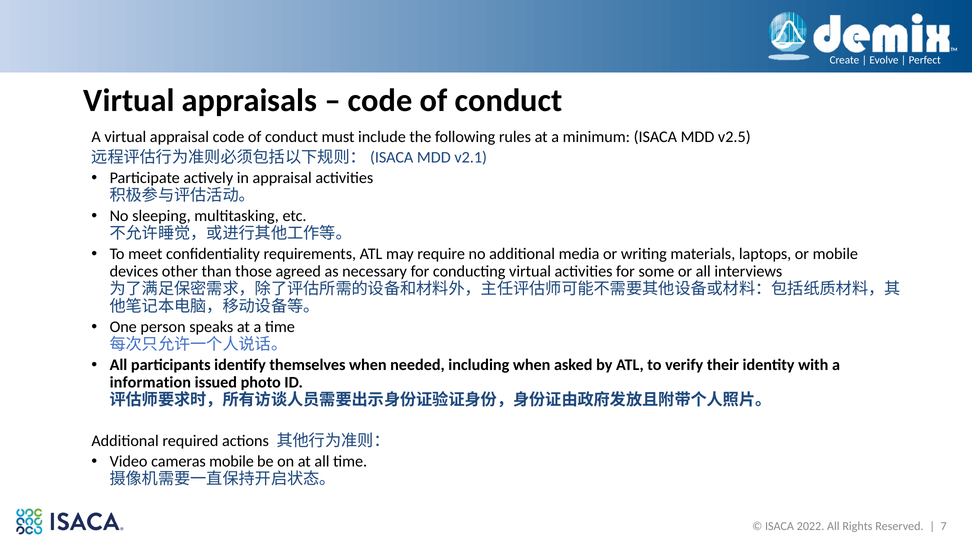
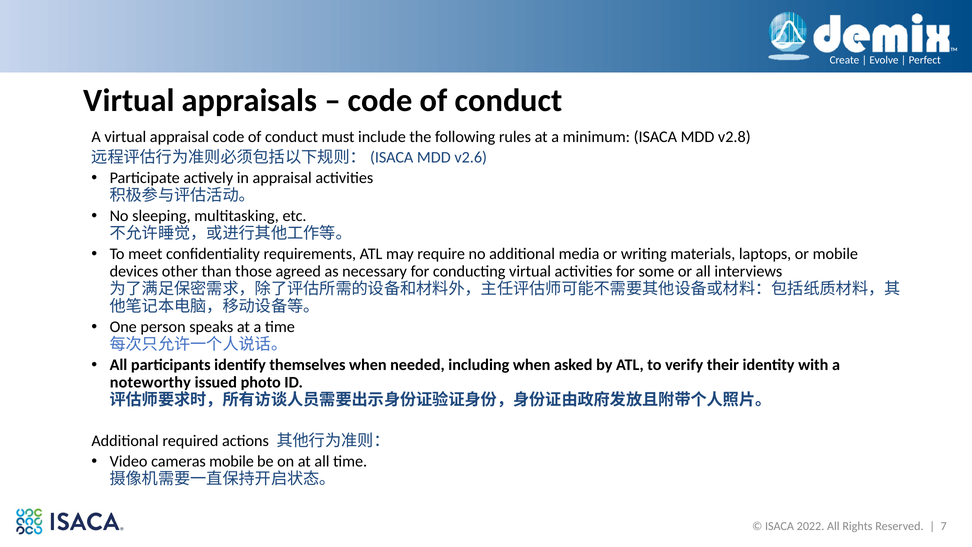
v2.5: v2.5 -> v2.8 (734, 137)
v2.1: v2.1 -> v2.6 (471, 157)
information: information -> noteworthy (150, 382)
